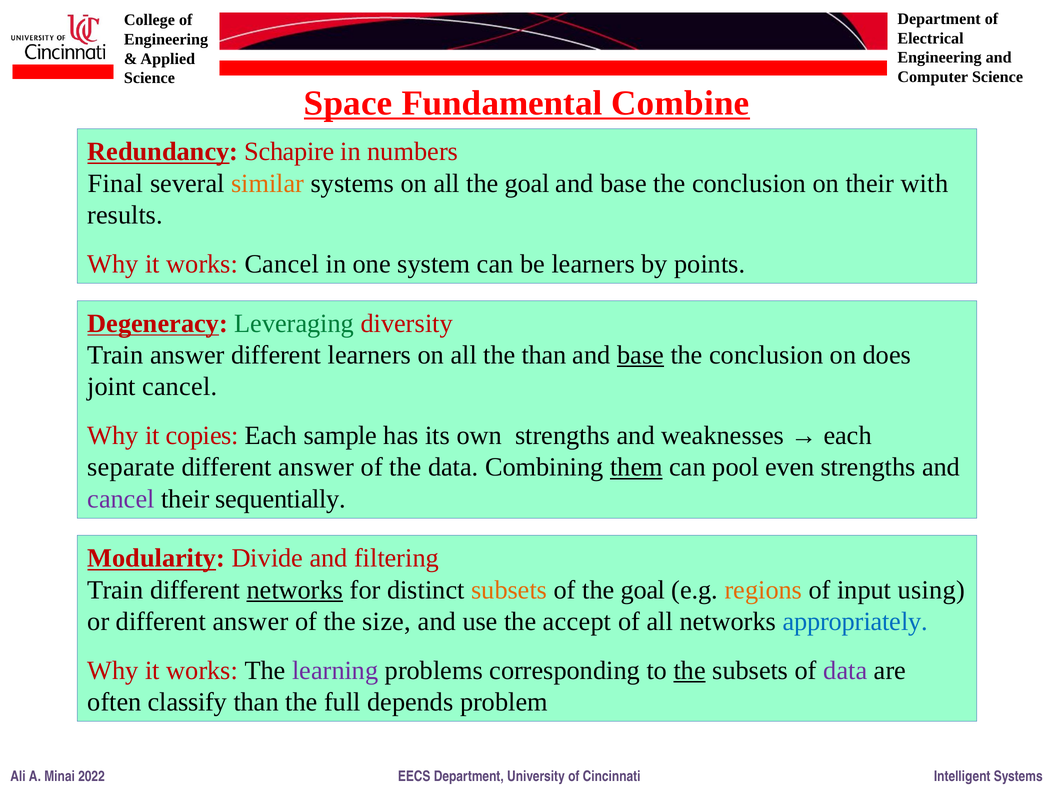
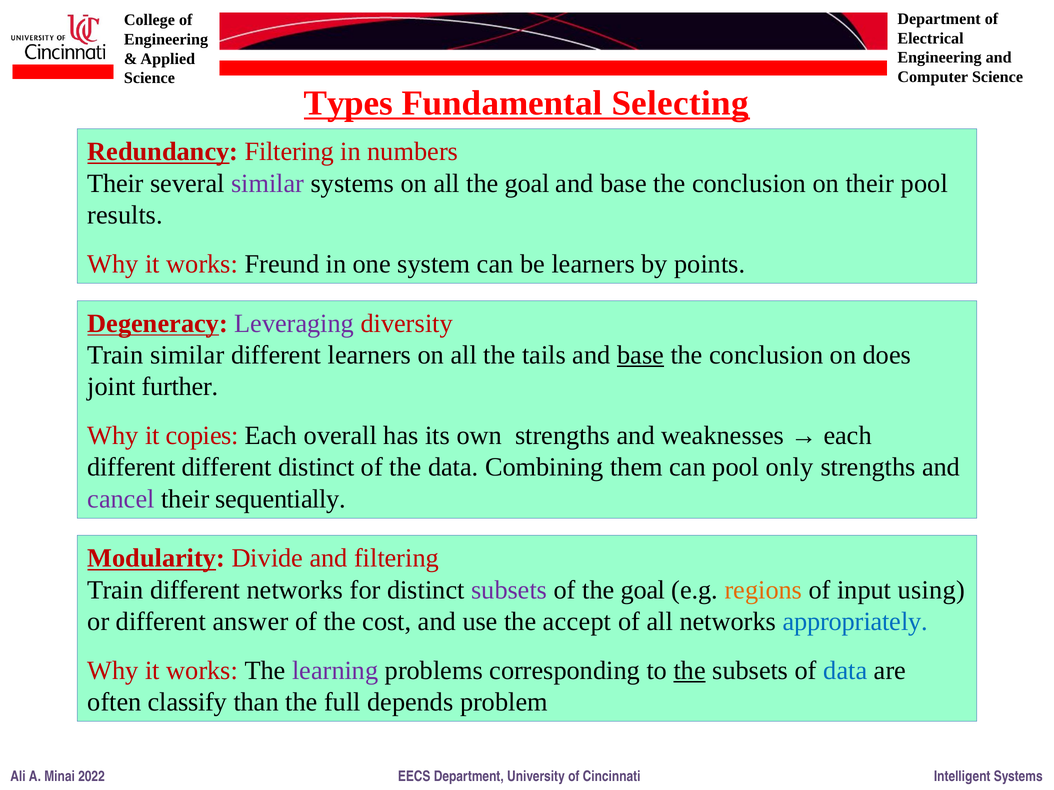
Space: Space -> Types (348, 103)
Combine: Combine -> Selecting (680, 103)
Redundancy Schapire: Schapire -> Filtering (289, 152)
Final: Final -> Their (116, 184)
similar colour: orange -> purple (268, 184)
their with: with -> pool (924, 184)
works Cancel: Cancel -> Freund (282, 264)
Leveraging colour: green -> purple (294, 324)
Train answer: answer -> similar (187, 355)
the than: than -> tails (544, 355)
joint cancel: cancel -> further (180, 387)
sample: sample -> overall (340, 436)
separate: separate -> different (131, 468)
answer: answer -> distinct (316, 468)
them underline: present -> none (636, 468)
even: even -> only (790, 468)
networks underline: present -> none (295, 590)
subsets colour: orange -> purple (509, 590)
size: size -> cost (387, 622)
data colour: purple -> blue (845, 671)
